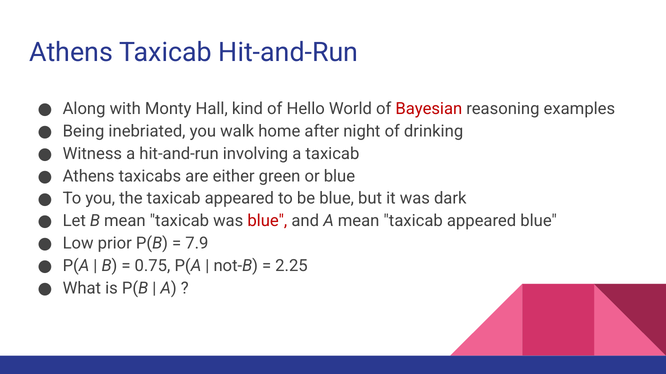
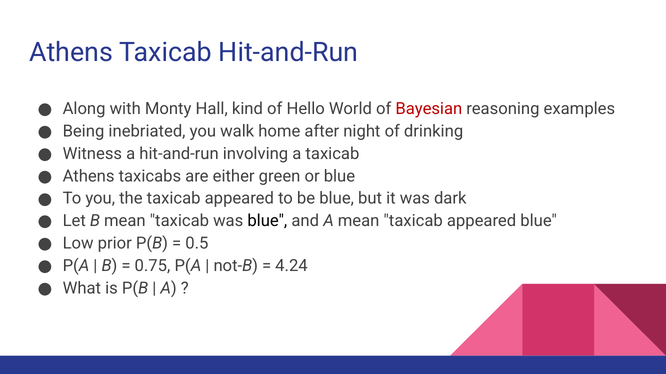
blue colour: red -> black (267, 221)
7.9: 7.9 -> 0.5 (197, 244)
2.25: 2.25 -> 4.24 (291, 266)
